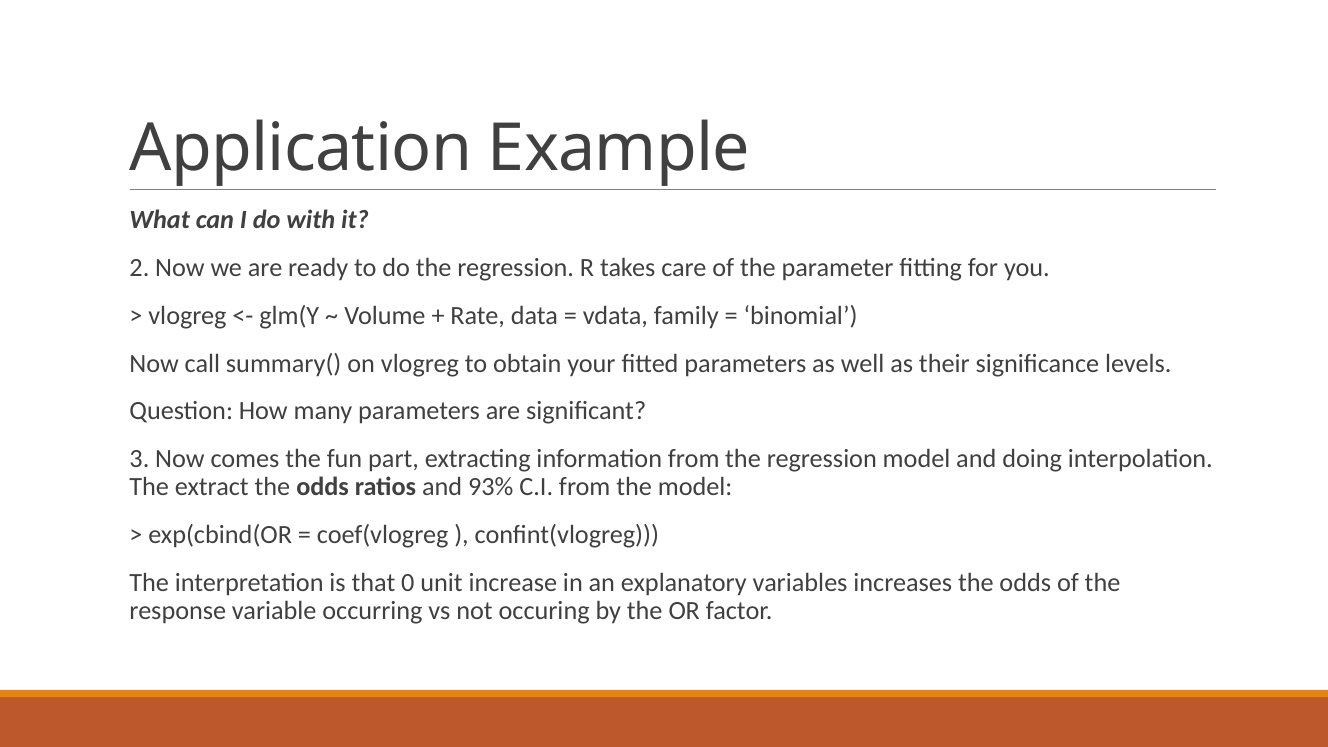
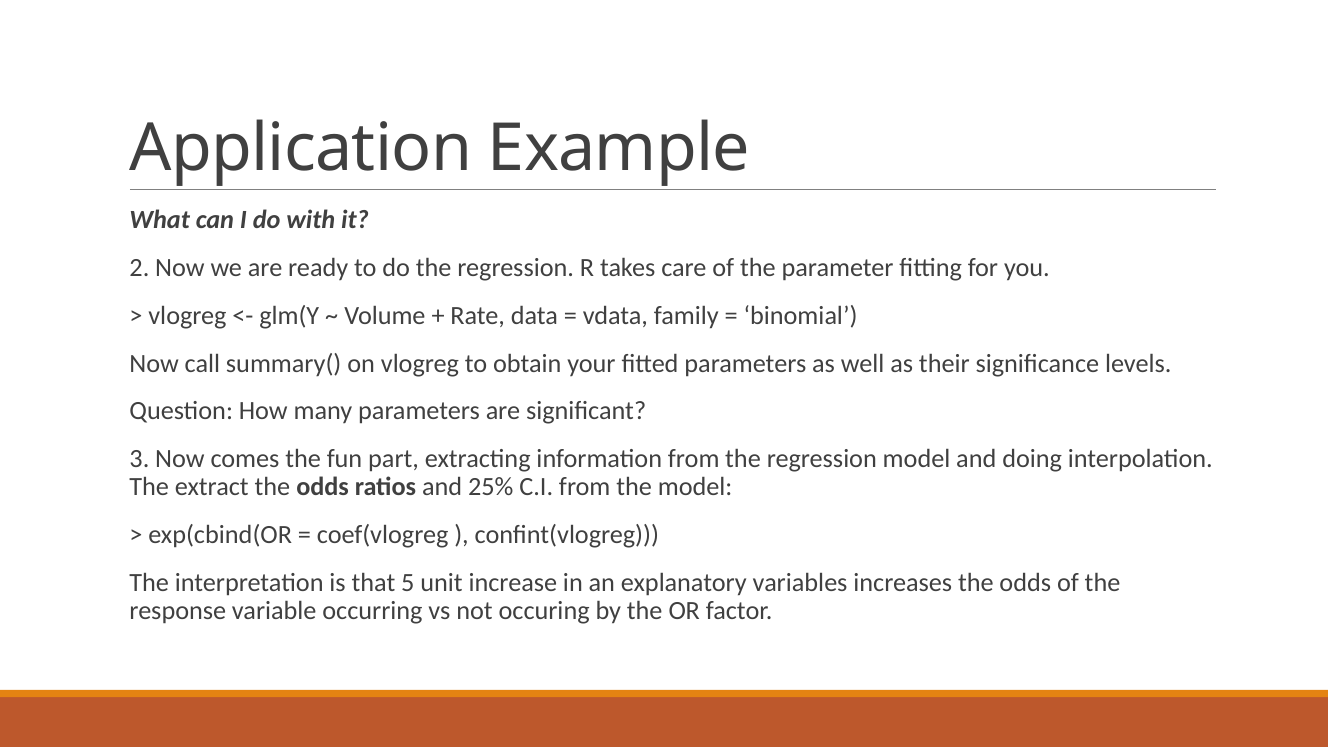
93%: 93% -> 25% (491, 487)
0: 0 -> 5 (408, 583)
